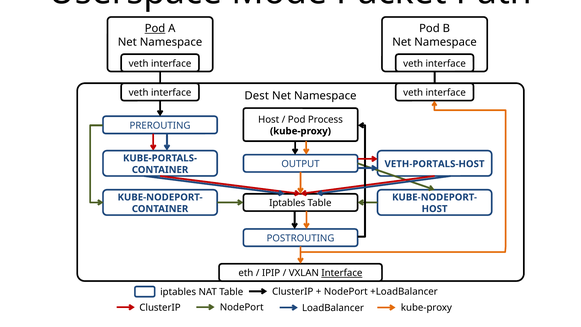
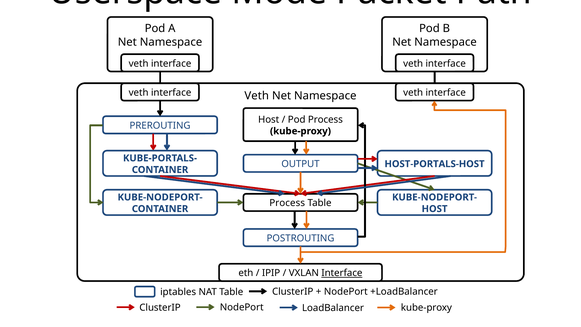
Pod underline: present -> none (155, 28)
Dest: Dest -> Veth (257, 96)
VETH-PORTALS-HOST: VETH-PORTALS-HOST -> HOST-PORTALS-HOST (435, 164)
Iptables: Iptables -> Process (287, 203)
